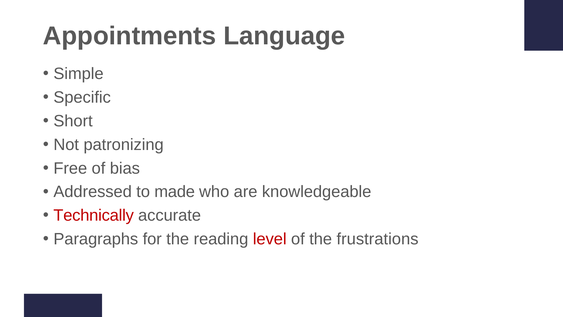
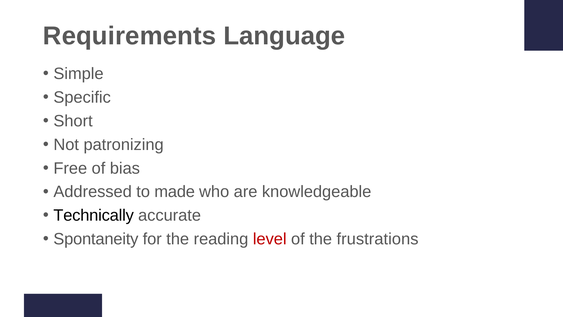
Appointments: Appointments -> Requirements (130, 36)
Technically colour: red -> black (94, 215)
Paragraphs: Paragraphs -> Spontaneity (96, 239)
